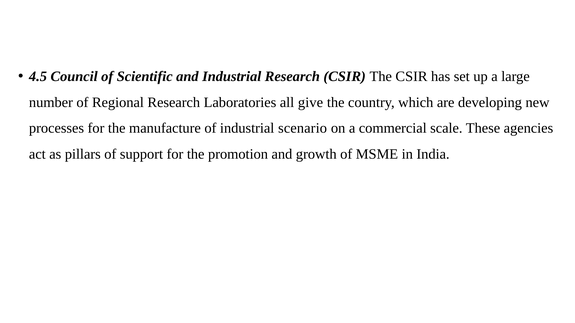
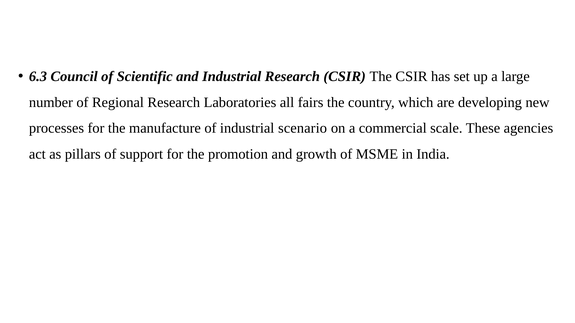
4.5: 4.5 -> 6.3 (38, 77)
give: give -> fairs (311, 103)
